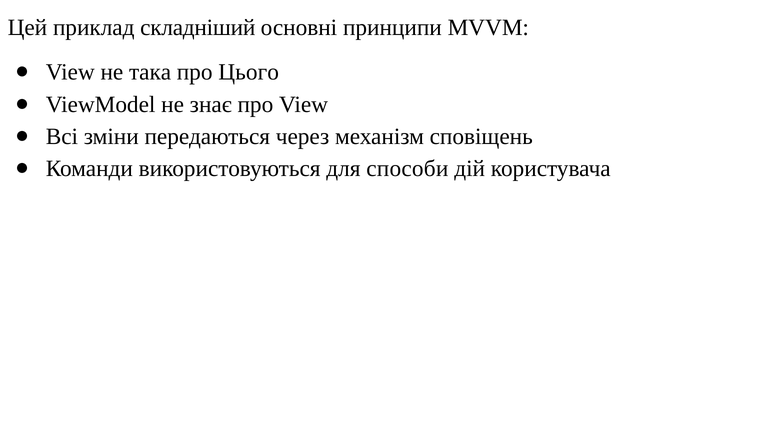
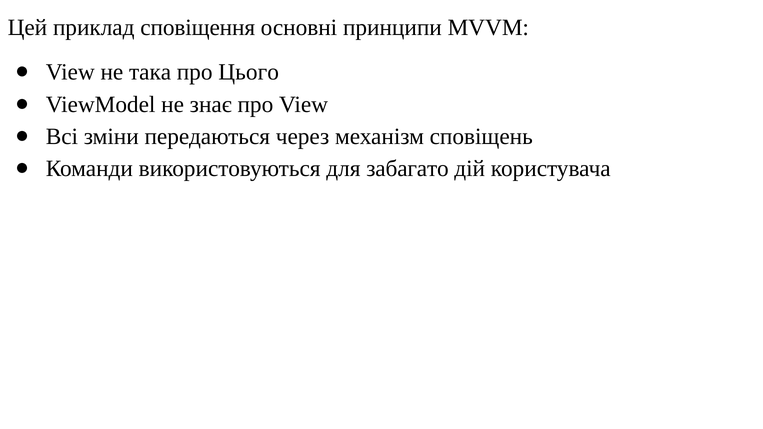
складніший: складніший -> сповіщення (198, 27)
способи: способи -> забагато (408, 169)
